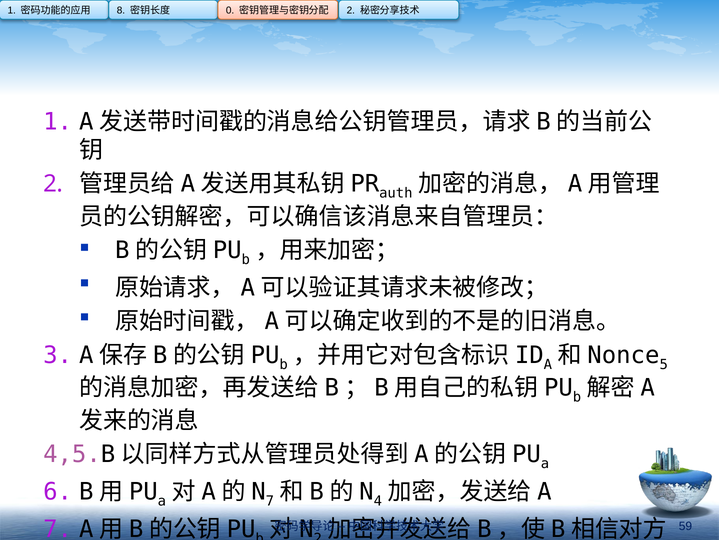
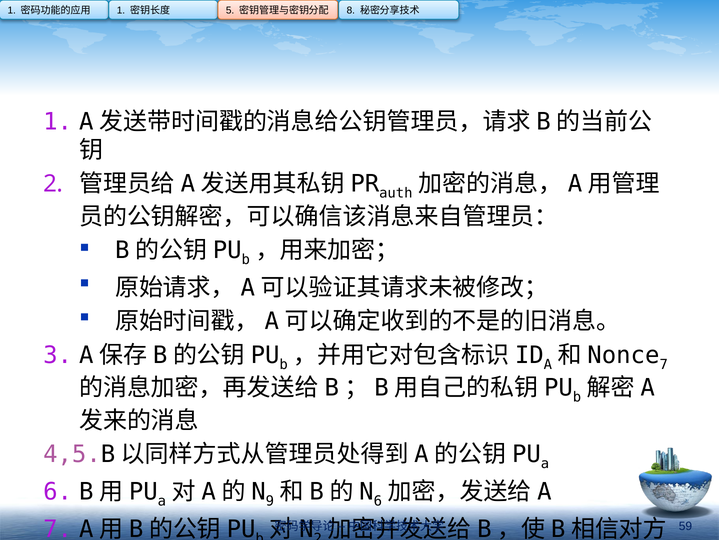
8: 8 -> 1 (121, 10)
0: 0 -> 5 (230, 10)
2: 2 -> 8 (351, 10)
5: 5 -> 7 (664, 364)
7: 7 -> 9 (270, 500)
4: 4 -> 6 (378, 500)
